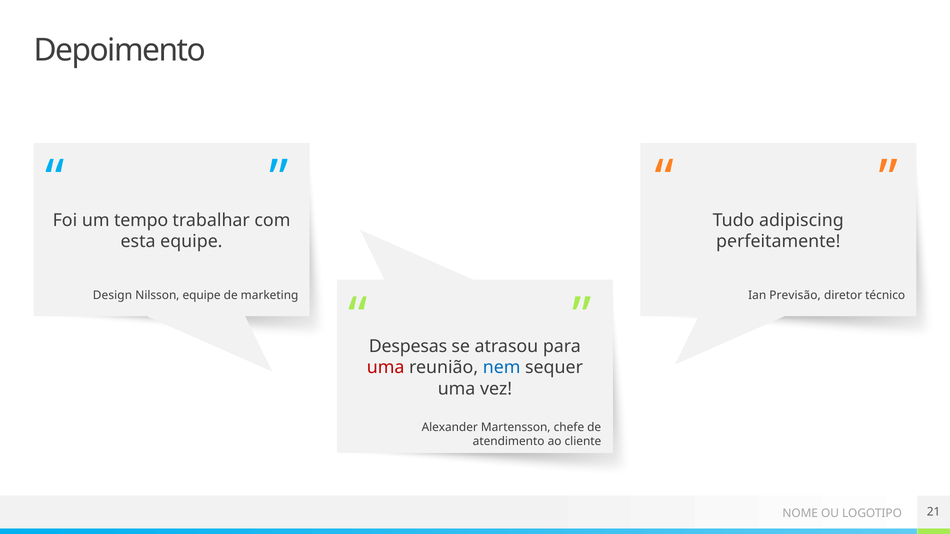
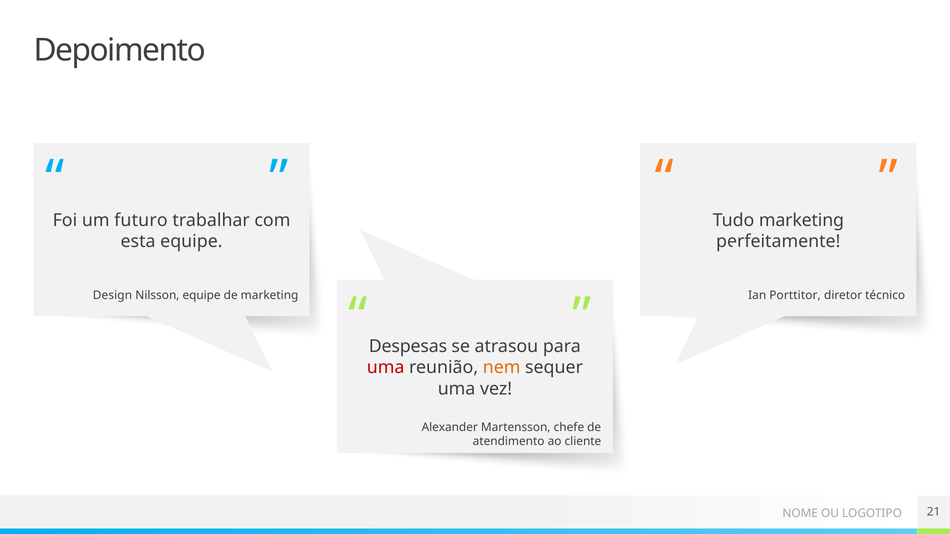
tempo: tempo -> futuro (141, 220)
Tudo adipiscing: adipiscing -> marketing (801, 220)
Previsão: Previsão -> Porttitor (795, 296)
nem colour: blue -> orange (502, 368)
